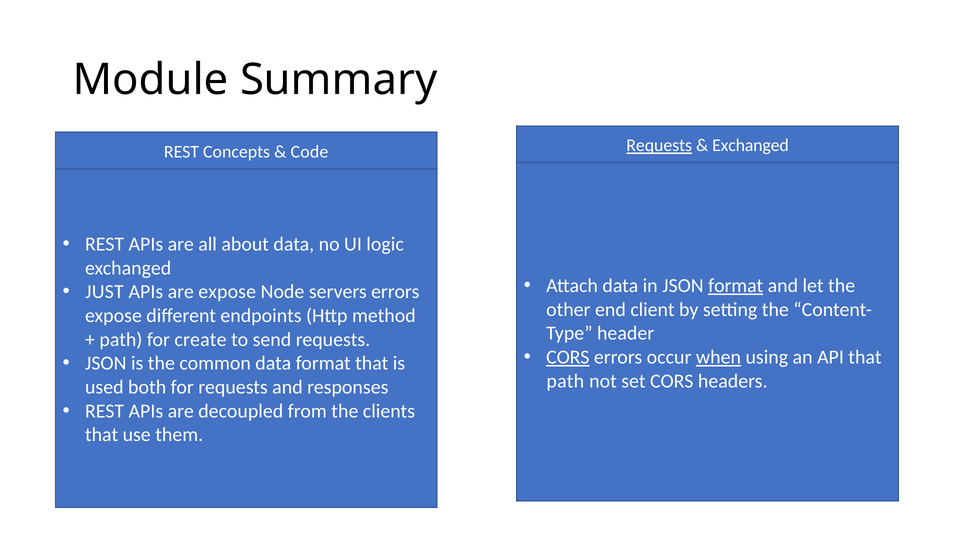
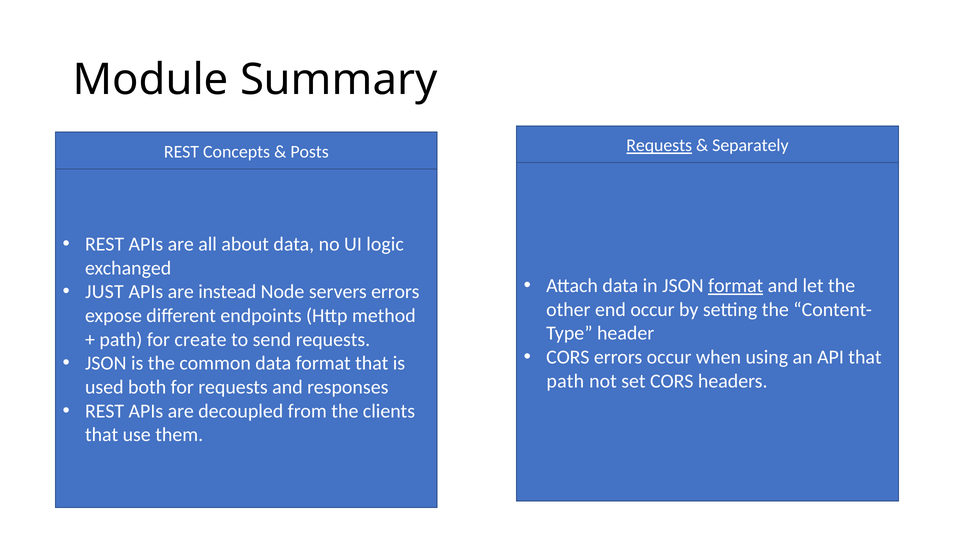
Exchanged: Exchanged -> Separately (750, 146)
Code: Code -> Posts (310, 152)
are expose: expose -> instead (227, 292)
end client: client -> occur (653, 310)
CORS underline: present -> none (568, 358)
when underline: present -> none (718, 358)
